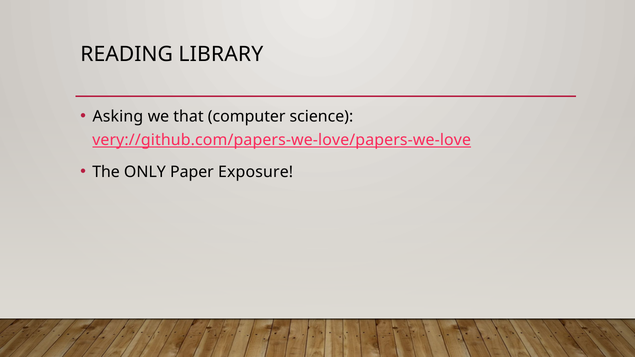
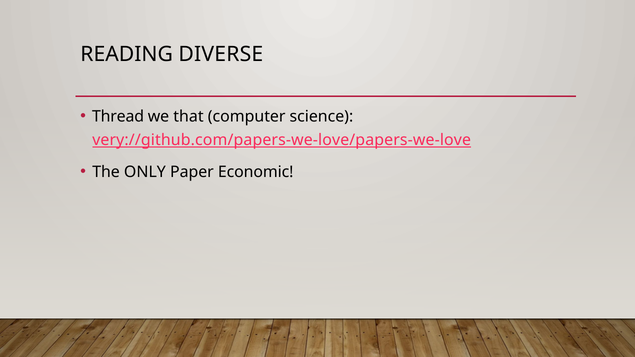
LIBRARY: LIBRARY -> DIVERSE (221, 54)
Asking: Asking -> Thread (118, 117)
Exposure: Exposure -> Economic (256, 172)
